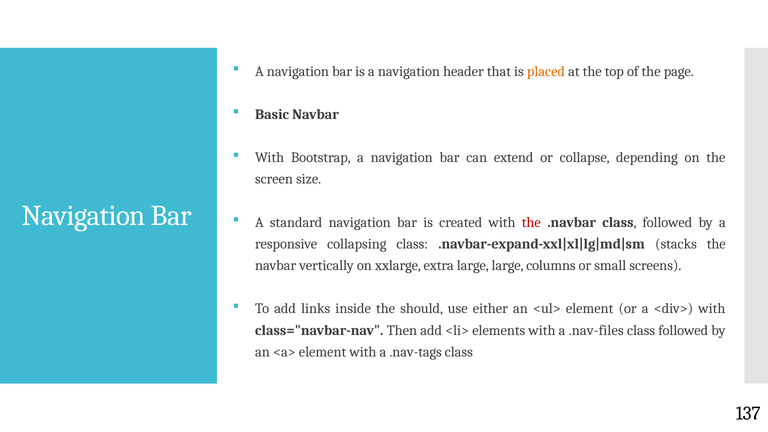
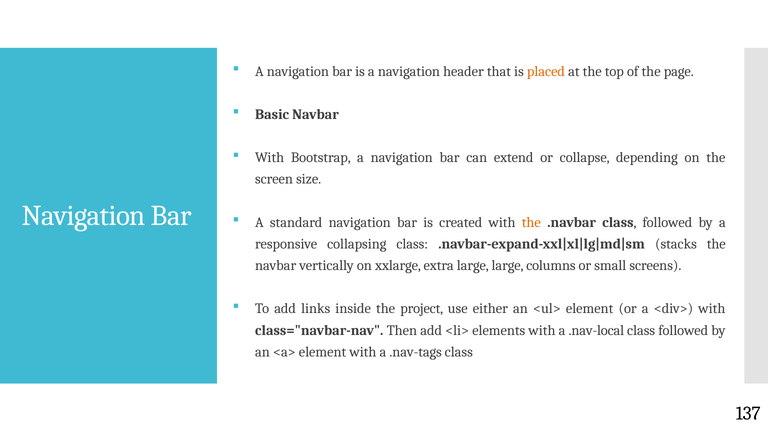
the colour: red -> orange (531, 222)
should: should -> project (422, 309)
.nav-files: .nav-files -> .nav-local (596, 330)
